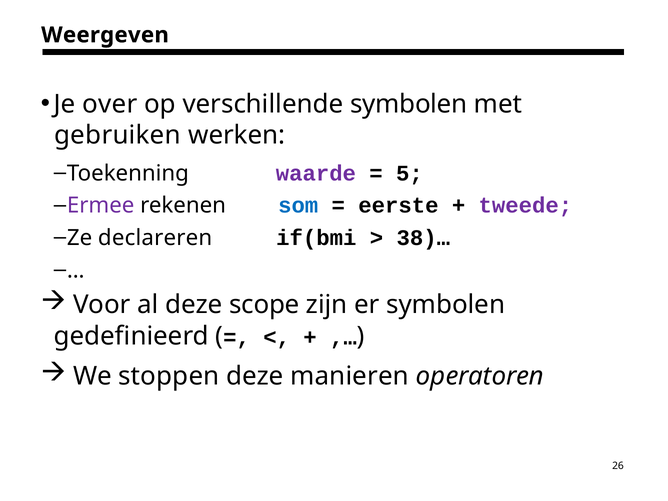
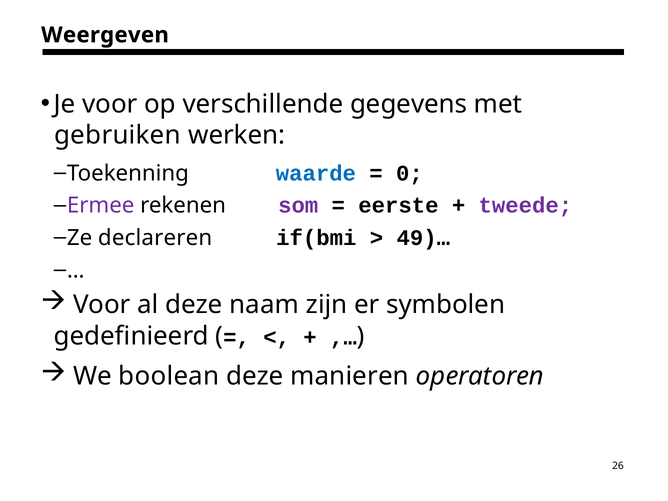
Je over: over -> voor (110, 104)
verschillende symbolen: symbolen -> gegevens (409, 104)
waarde colour: purple -> blue (316, 173)
5: 5 -> 0 (409, 173)
som colour: blue -> purple (298, 206)
38)…: 38)… -> 49)… (423, 238)
scope: scope -> naam (264, 305)
stoppen: stoppen -> boolean (169, 376)
